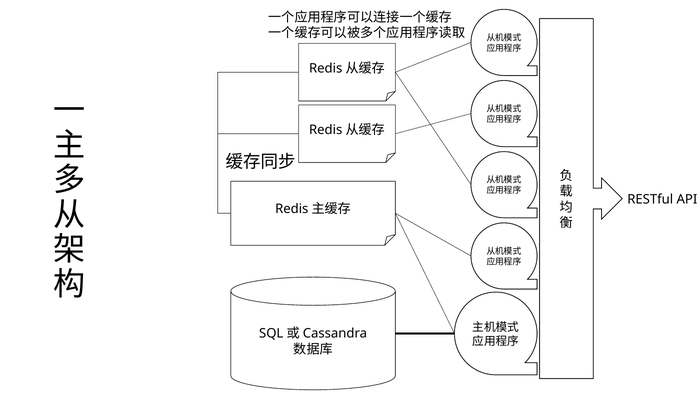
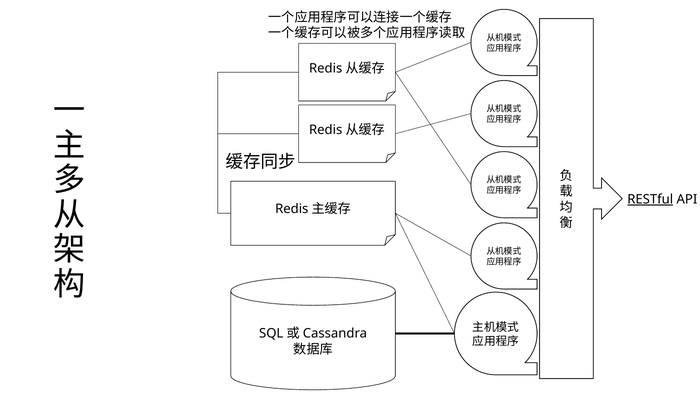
RESTful underline: none -> present (650, 199)
